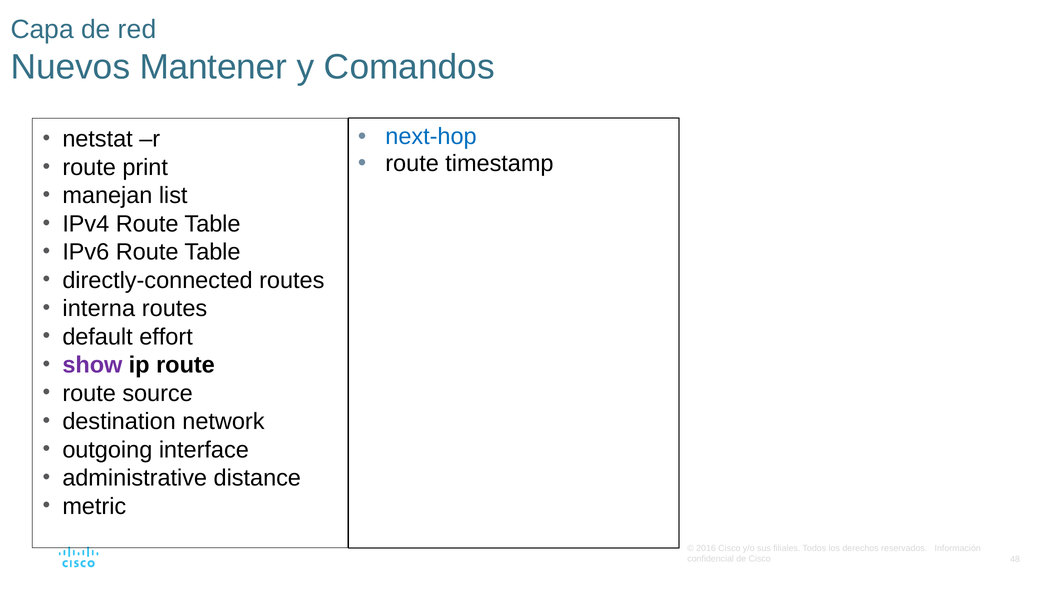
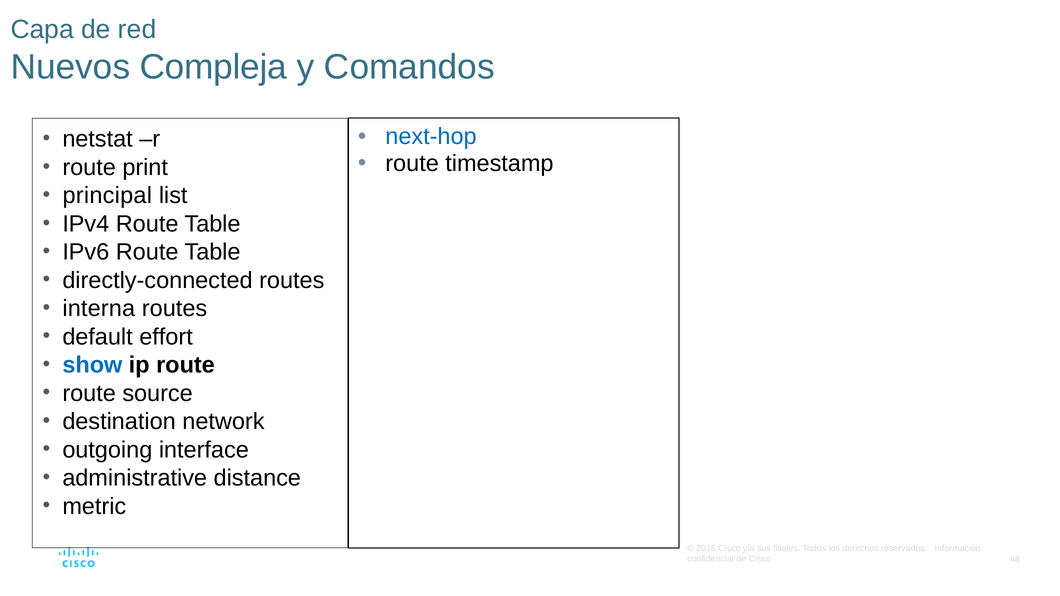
Mantener: Mantener -> Compleja (213, 67)
manejan: manejan -> principal (107, 196)
show colour: purple -> blue (92, 365)
